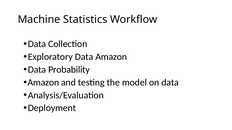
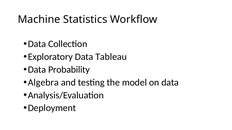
Data Amazon: Amazon -> Tableau (111, 57)
Amazon: Amazon -> Algebra (43, 83)
